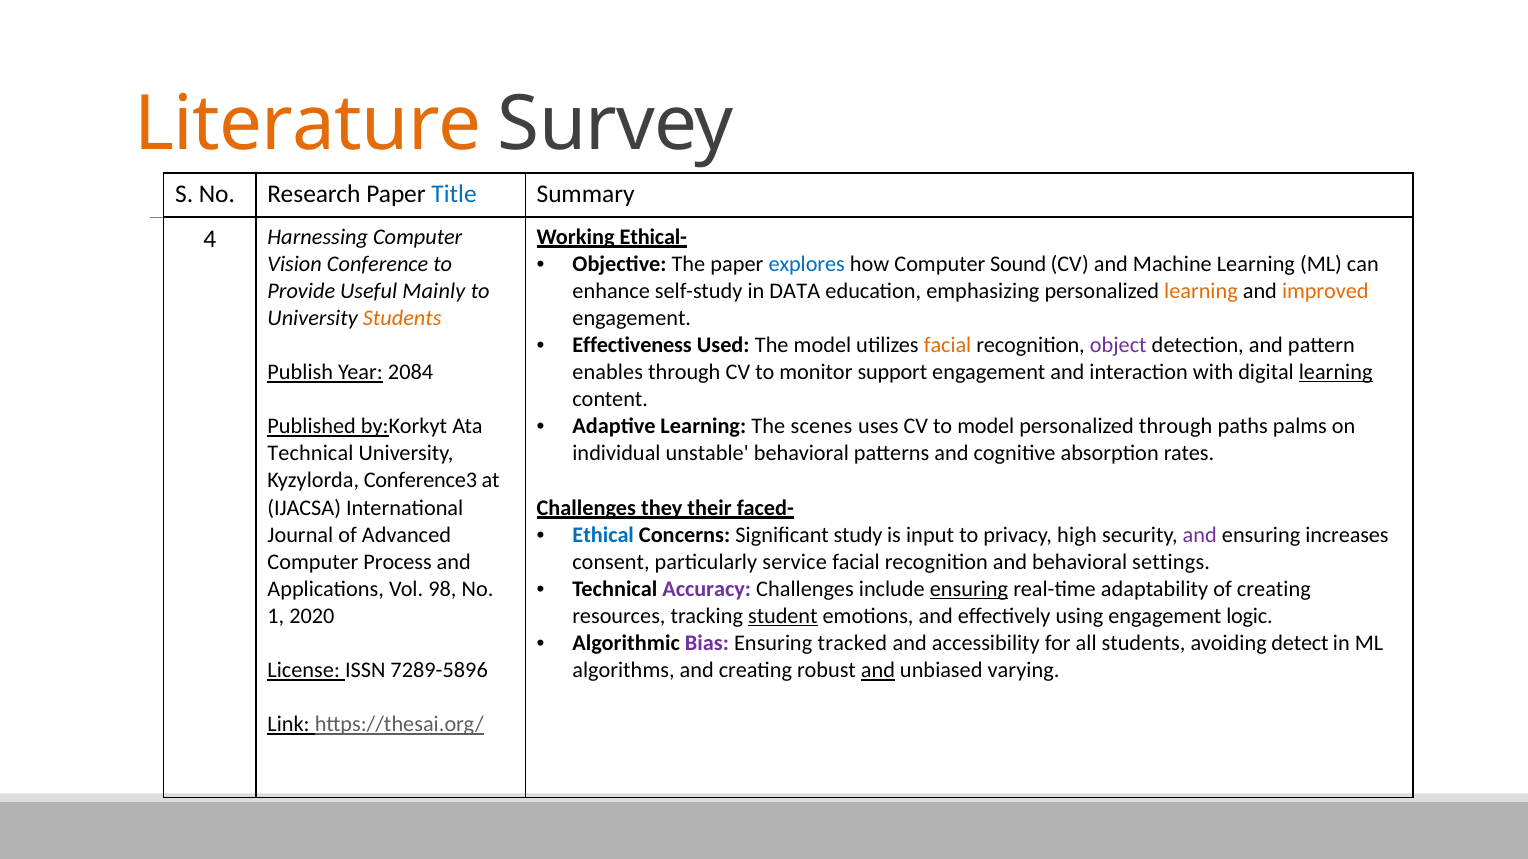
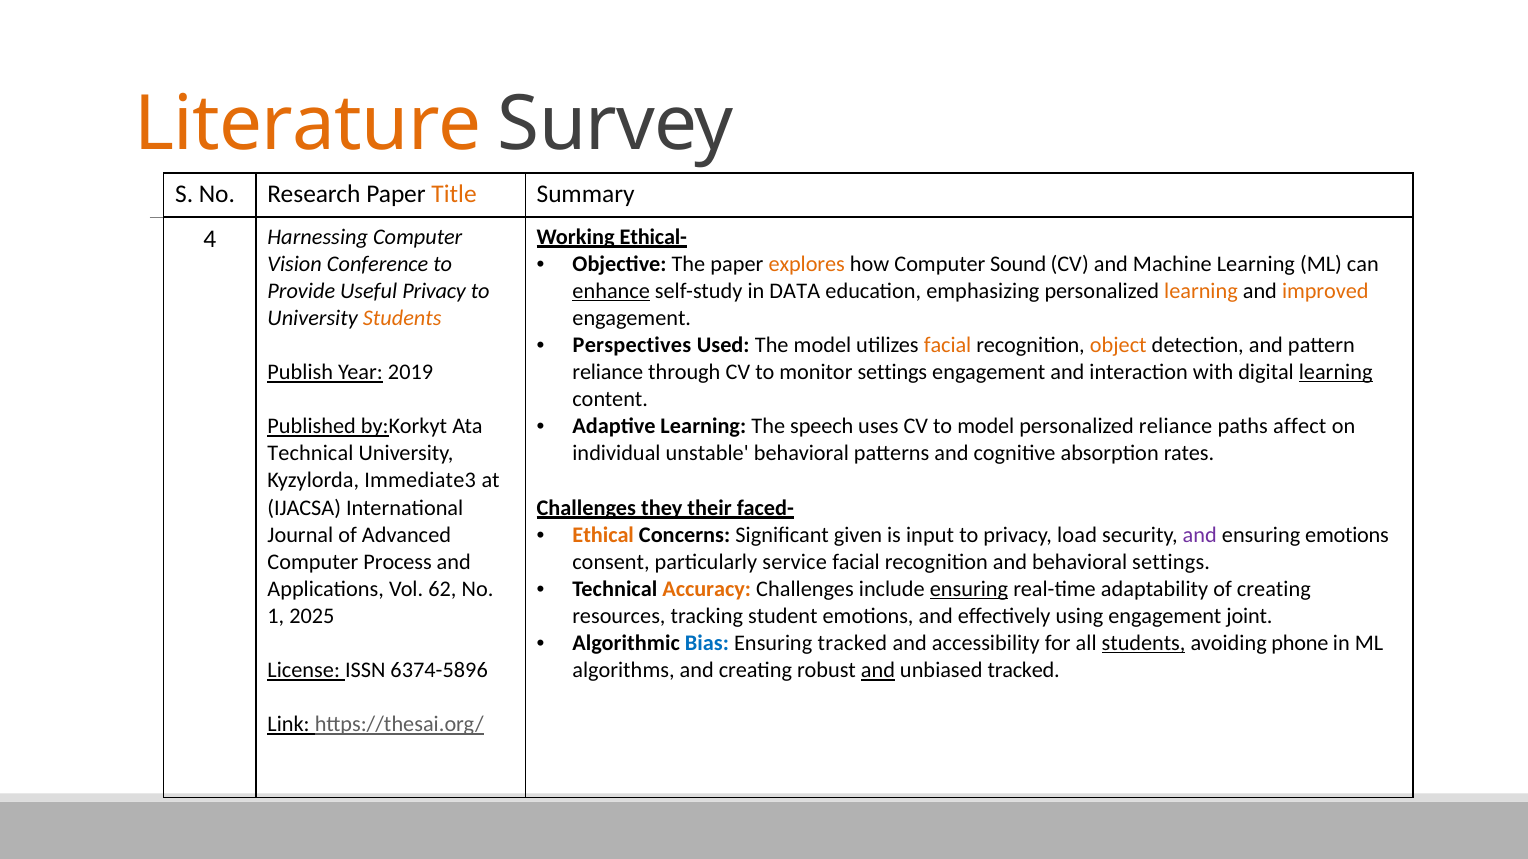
Title colour: blue -> orange (454, 195)
explores colour: blue -> orange (807, 264)
Useful Mainly: Mainly -> Privacy (434, 291)
enhance underline: none -> present (611, 291)
Effectiveness: Effectiveness -> Perspectives (632, 345)
object colour: purple -> orange (1118, 345)
2084: 2084 -> 2019 (411, 372)
enables: enables -> reliance (608, 372)
monitor support: support -> settings (892, 372)
scenes: scenes -> speech (822, 427)
personalized through: through -> reliance (1176, 427)
palms: palms -> affect (1300, 427)
Conference3: Conference3 -> Immediate3 (420, 481)
Ethical colour: blue -> orange (603, 535)
study: study -> given (858, 535)
high: high -> load (1077, 535)
ensuring increases: increases -> emotions (1347, 535)
Accuracy colour: purple -> orange (707, 589)
98: 98 -> 62 (442, 589)
2020: 2020 -> 2025 (312, 616)
student underline: present -> none (783, 616)
logic: logic -> joint (1249, 616)
Bias colour: purple -> blue (707, 644)
students underline: none -> present (1144, 644)
detect: detect -> phone (1300, 644)
7289-5896: 7289-5896 -> 6374-5896 (439, 671)
unbiased varying: varying -> tracked (1024, 671)
